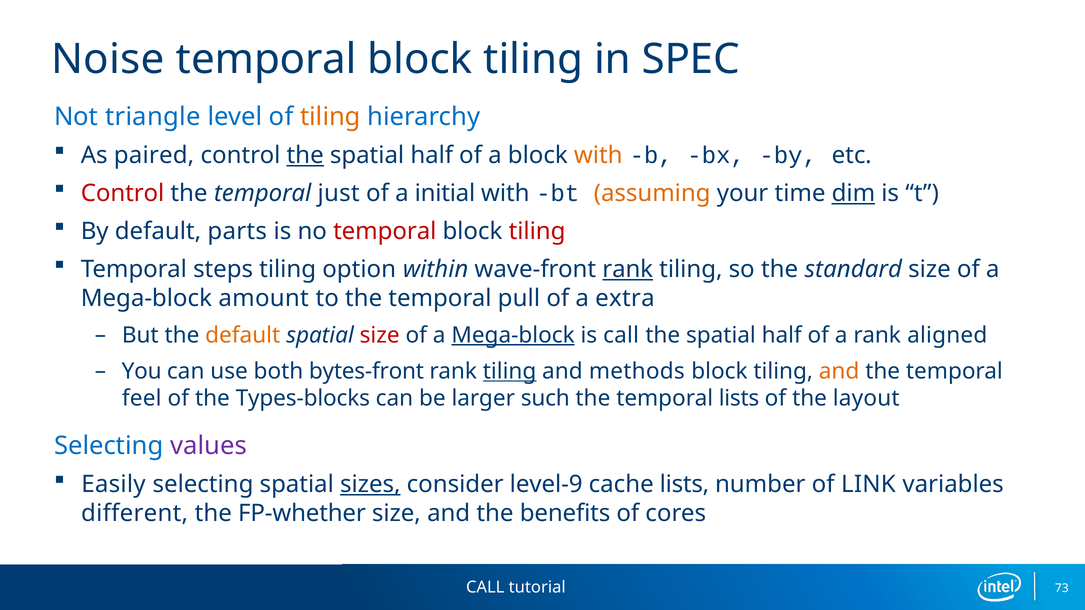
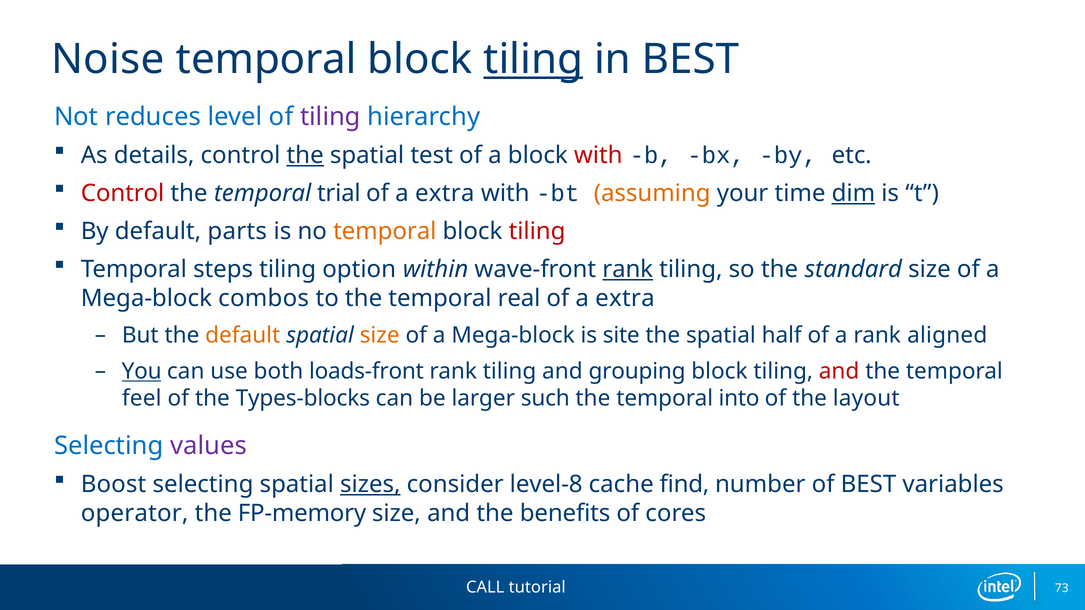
tiling underline: none -> present (533, 60)
in SPEC: SPEC -> BEST (691, 60)
triangle: triangle -> reduces (153, 117)
tiling colour: orange -> purple (330, 117)
paired: paired -> details (154, 155)
half: half -> test (432, 155)
with colour: orange -> red (598, 155)
just: just -> trial (339, 193)
initial: initial -> extra (445, 193)
temporal colour: red -> orange (385, 231)
amount: amount -> combos (264, 298)
pull: pull -> real (519, 298)
size colour: red -> orange (380, 335)
Mega-block underline: present -> none (513, 335)
is call: call -> site (621, 335)
You underline: none -> present (142, 371)
bytes-front: bytes-front -> loads-front (366, 371)
tiling underline: present -> none (510, 371)
methods: methods -> grouping (637, 371)
and colour: orange -> red (839, 371)
temporal lists: lists -> into (739, 399)
Easily: Easily -> Boost (114, 485)
level-9: level-9 -> level-8 (546, 485)
cache lists: lists -> find (684, 485)
of LINK: LINK -> BEST (869, 485)
different: different -> operator (135, 514)
FP-whether: FP-whether -> FP-memory (302, 514)
